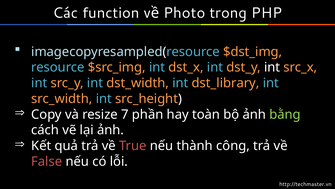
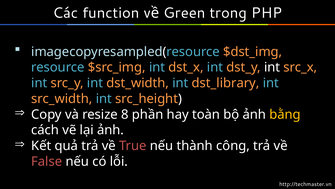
Photo: Photo -> Green (184, 13)
7: 7 -> 8 (125, 114)
bằng colour: light green -> yellow (285, 114)
